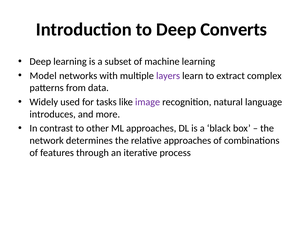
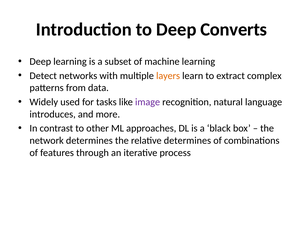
Model: Model -> Detect (43, 75)
layers colour: purple -> orange (168, 75)
relative approaches: approaches -> determines (187, 140)
